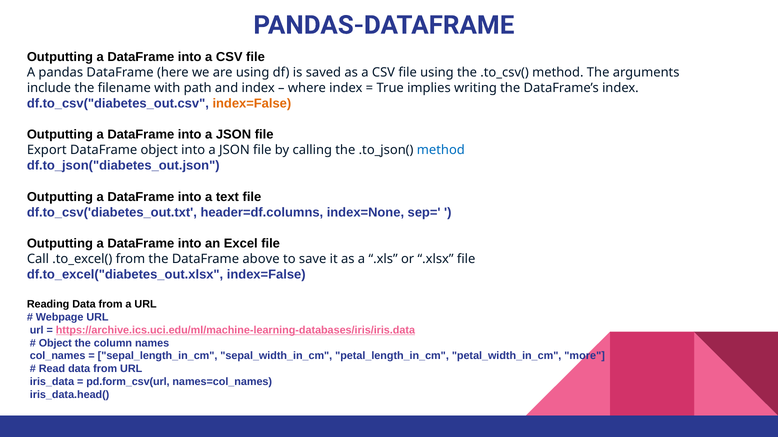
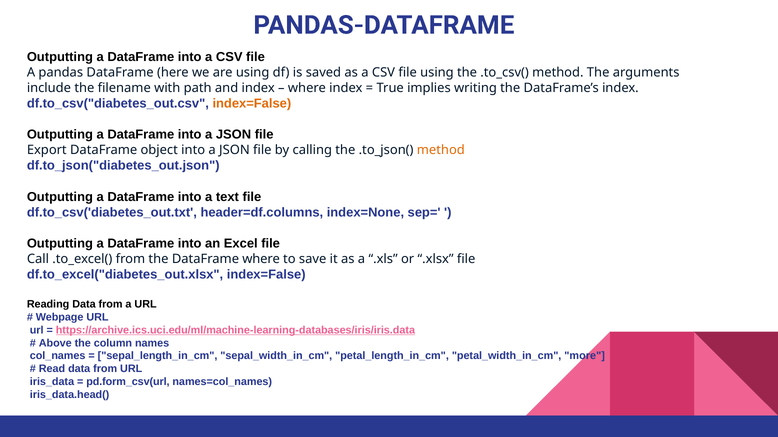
method colour: blue -> orange (441, 150)
DataFrame above: above -> where (261, 259)
Object: Object -> Above (55, 343)
